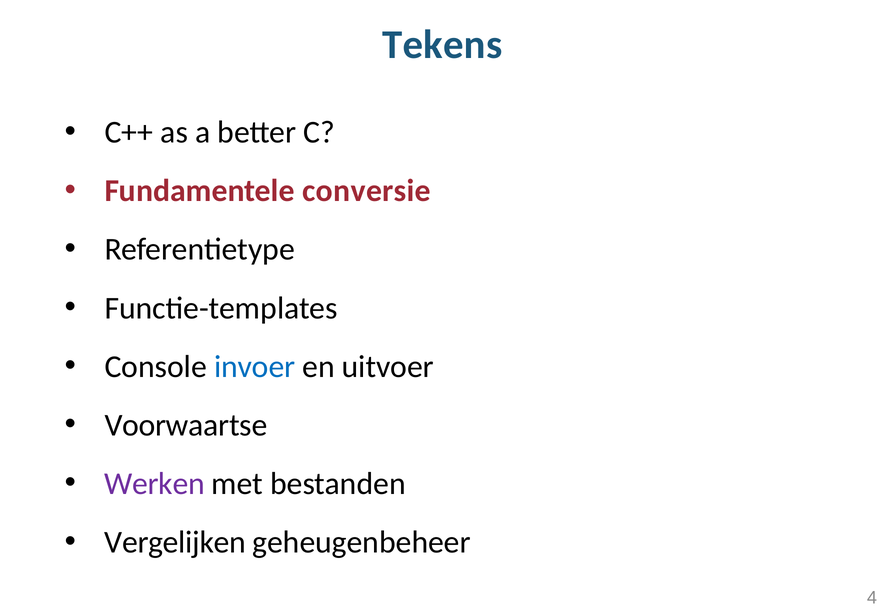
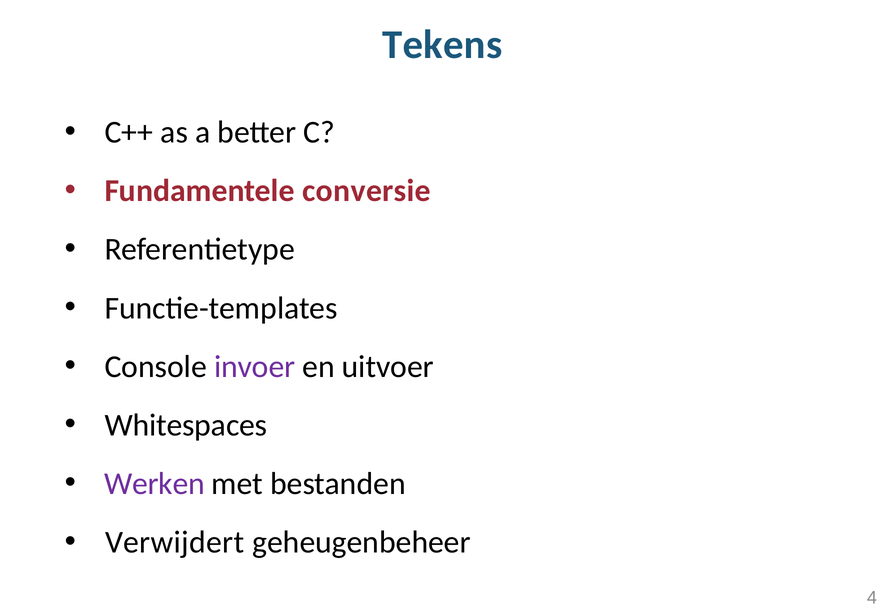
invoer colour: blue -> purple (255, 366)
Voorwaartse: Voorwaartse -> Whitespaces (186, 425)
Vergelijken: Vergelijken -> Verwijdert (175, 542)
